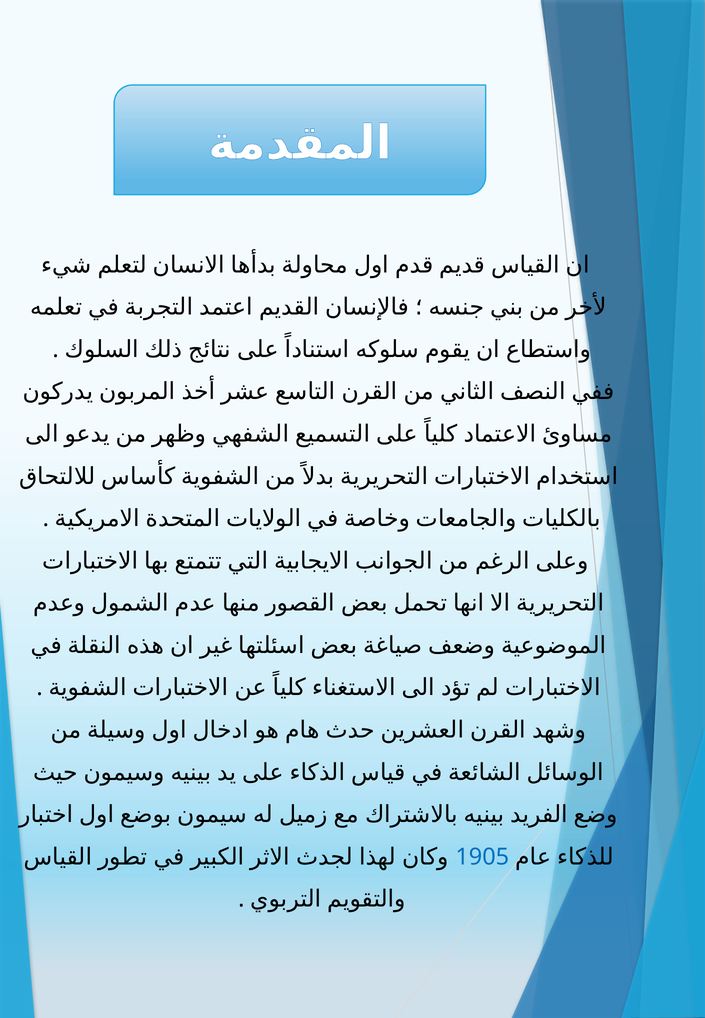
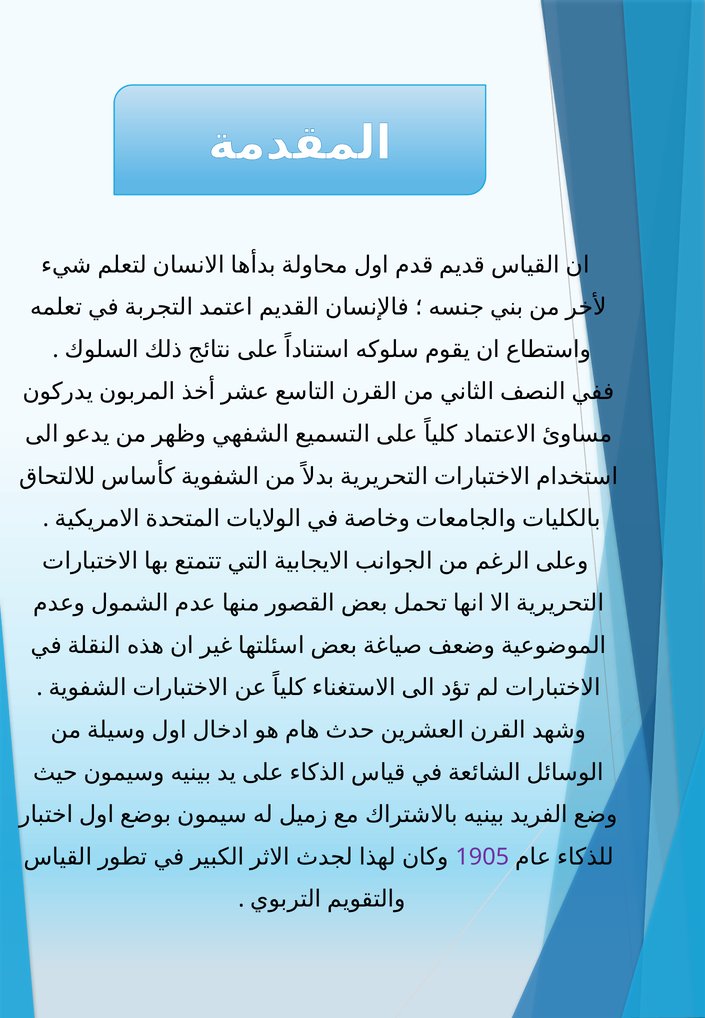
1905 colour: blue -> purple (482, 857)
